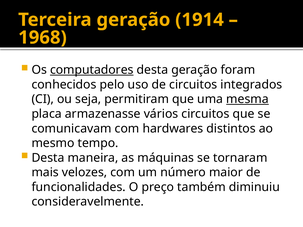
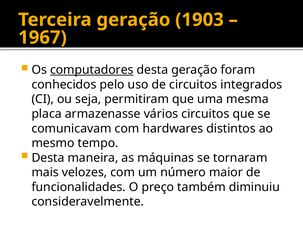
1914: 1914 -> 1903 (200, 20)
1968: 1968 -> 1967 (42, 38)
mesma underline: present -> none (247, 99)
